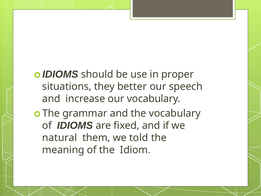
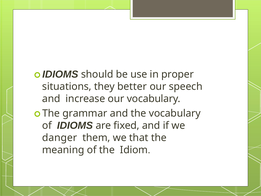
natural: natural -> danger (60, 138)
told: told -> that (139, 138)
